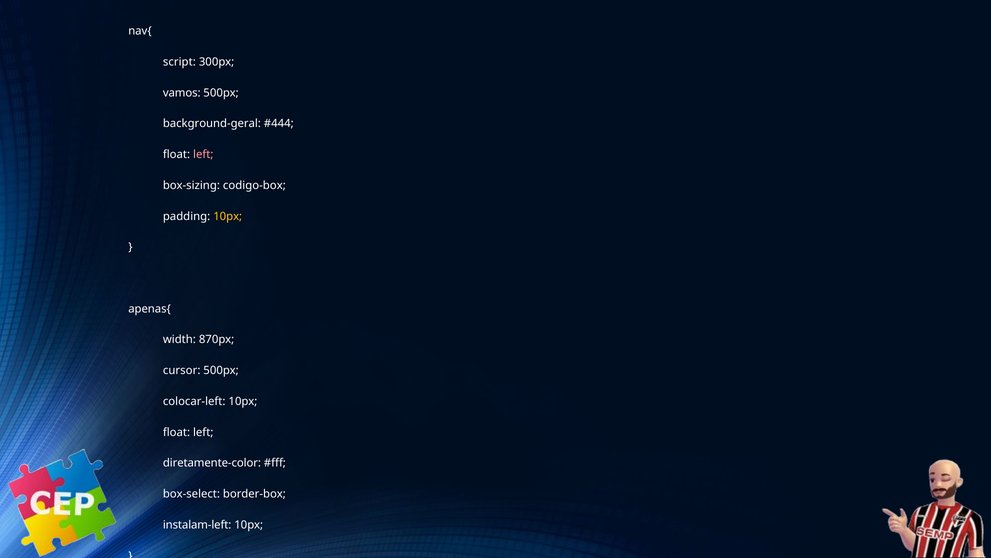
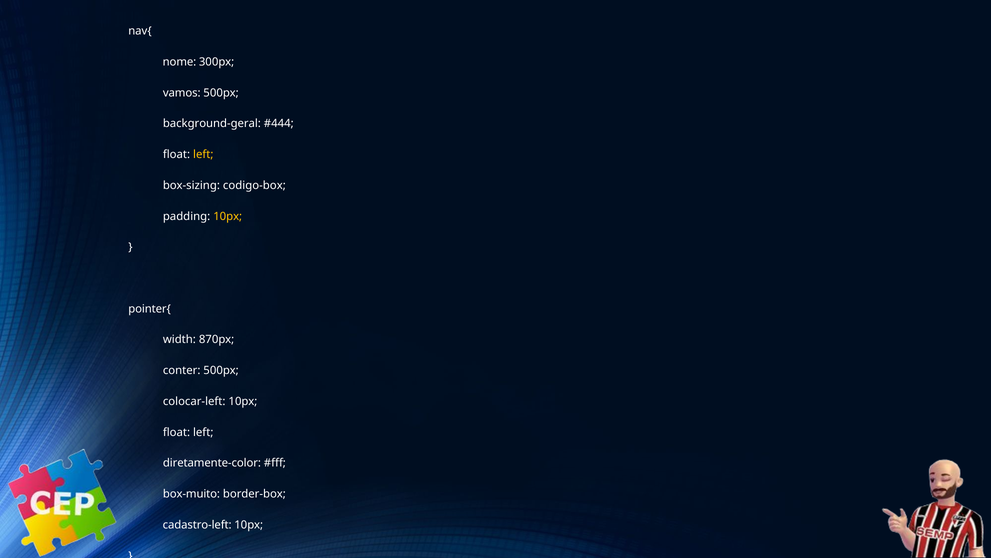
script: script -> nome (179, 62)
left colour: pink -> yellow (203, 154)
apenas{: apenas{ -> pointer{ (150, 309)
cursor: cursor -> conter (182, 370)
box-select: box-select -> box-muito (191, 494)
instalam-left: instalam-left -> cadastro-left (197, 525)
